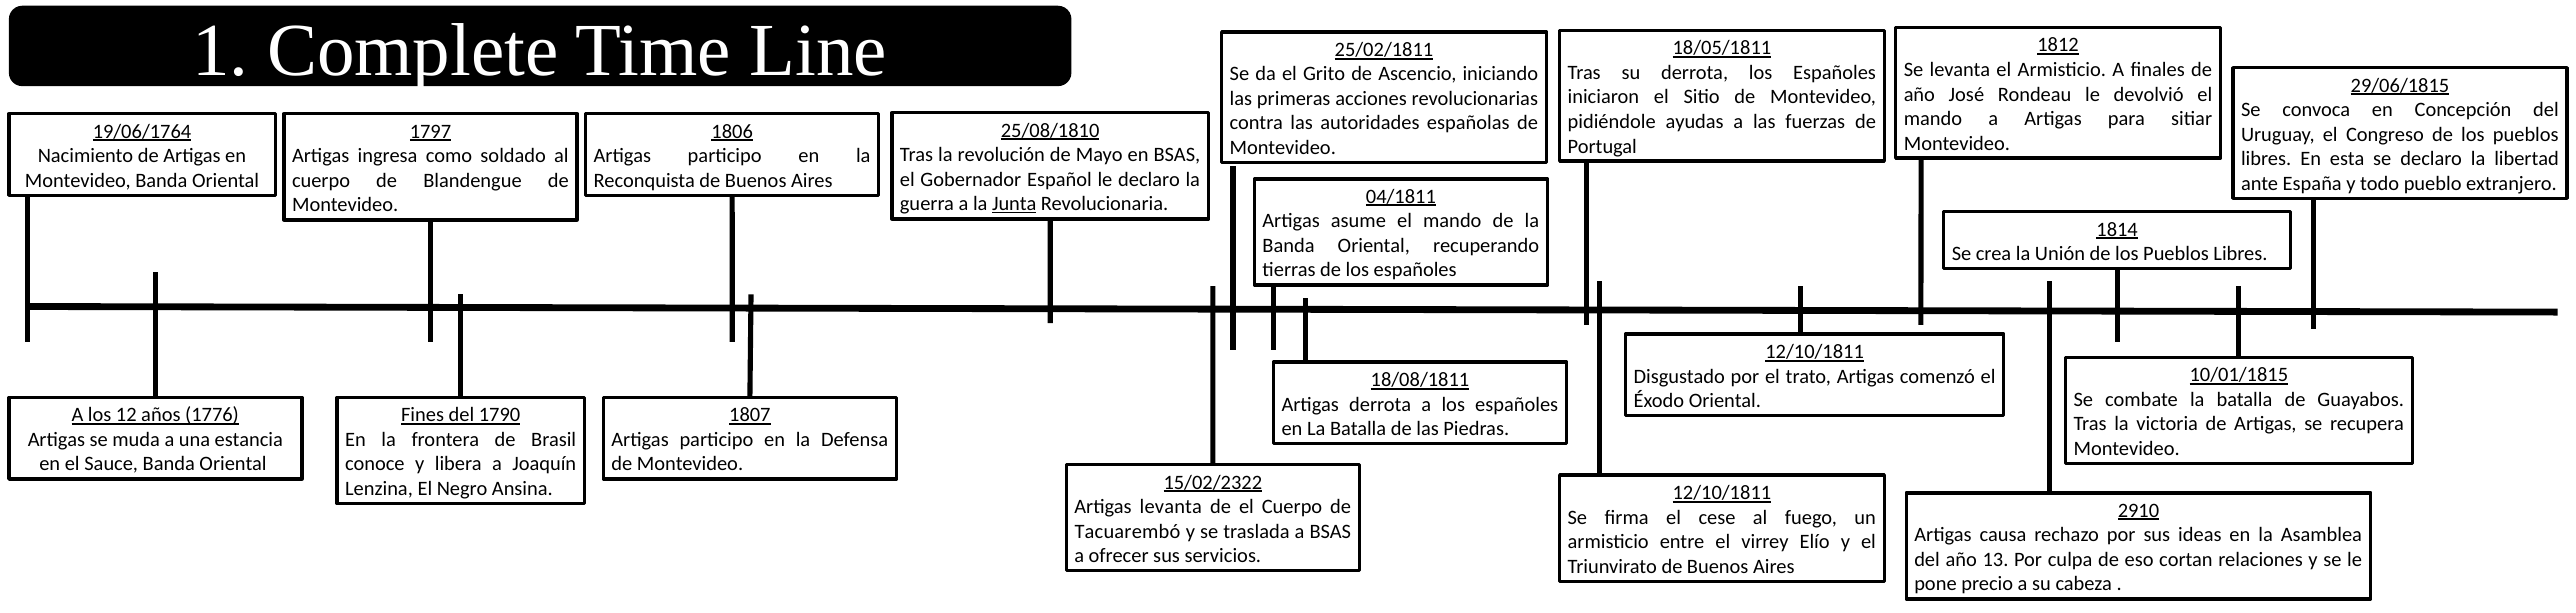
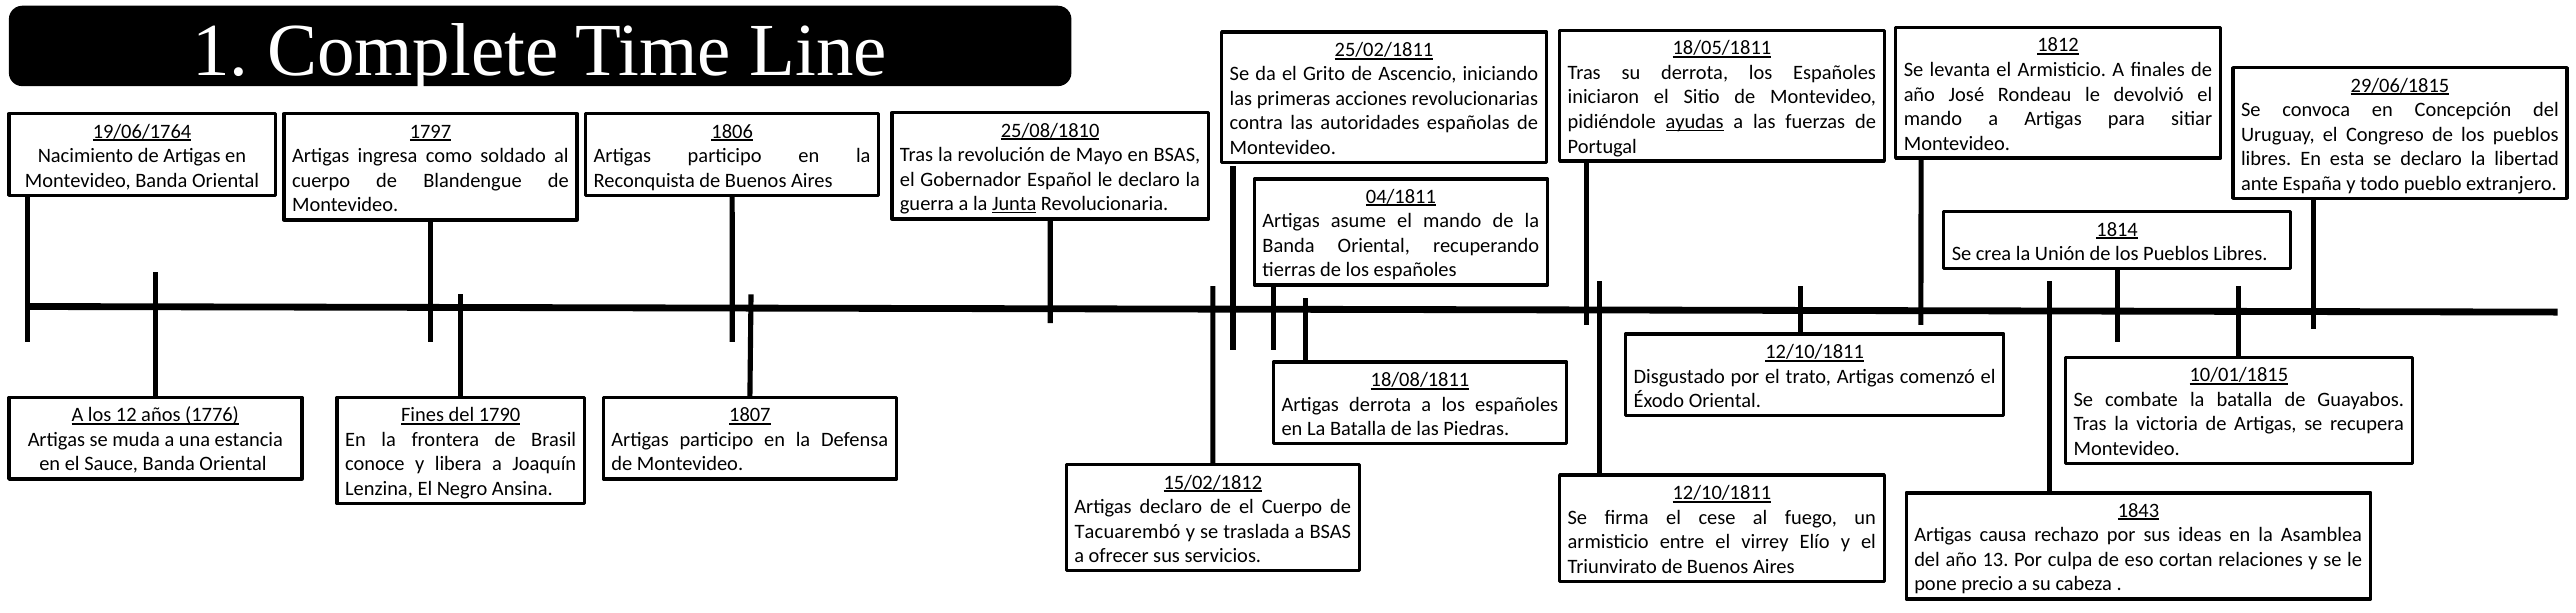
ayudas underline: none -> present (1695, 122)
15/02/2322: 15/02/2322 -> 15/02/1812 (1213, 483)
Artigas levanta: levanta -> declaro (1171, 507)
2910: 2910 -> 1843 (2138, 511)
